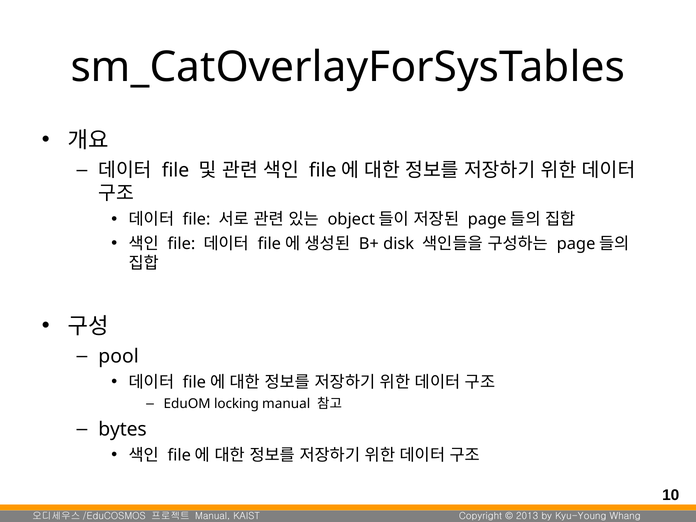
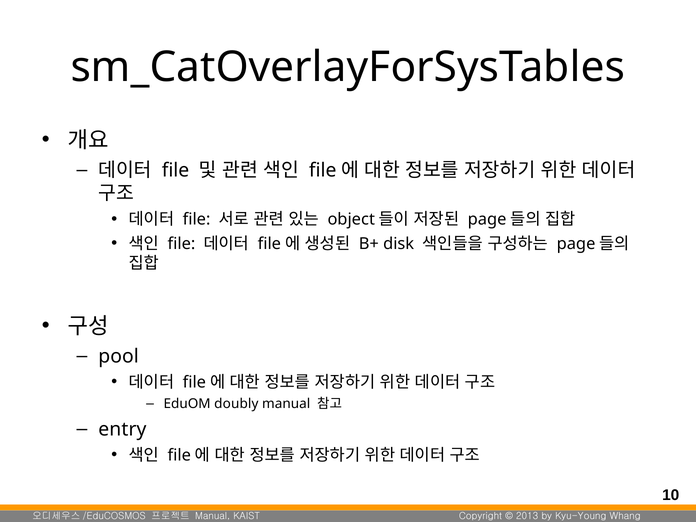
locking: locking -> doubly (236, 404)
bytes: bytes -> entry (122, 429)
